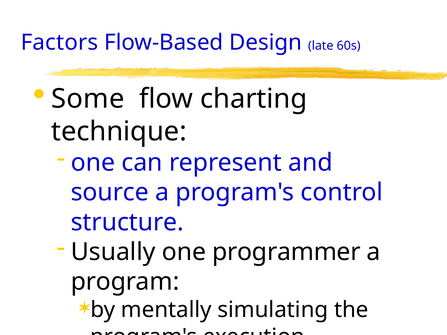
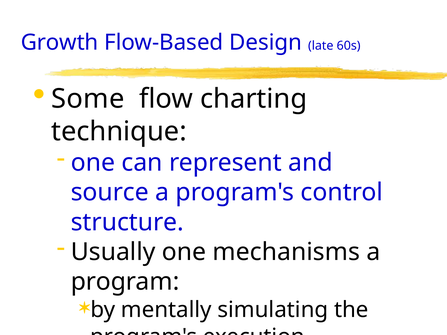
Factors: Factors -> Growth (60, 43)
programmer: programmer -> mechanisms (286, 252)
